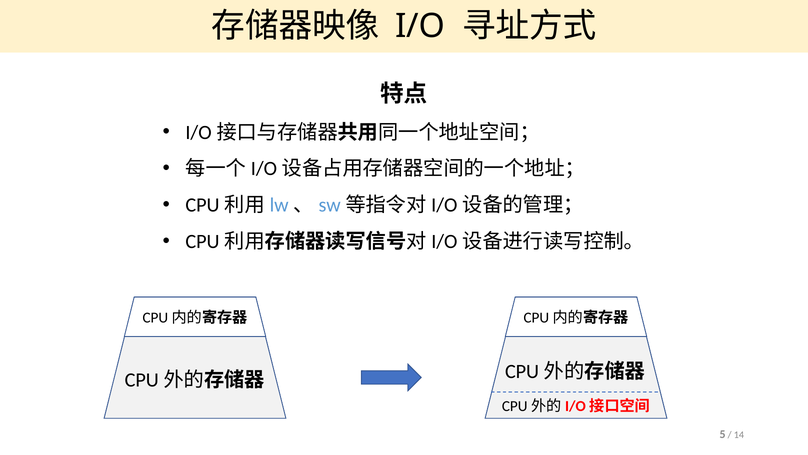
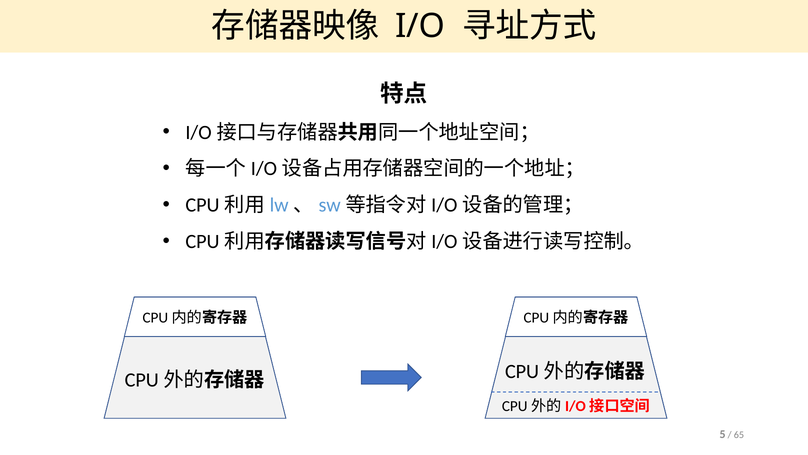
14: 14 -> 65 (739, 435)
